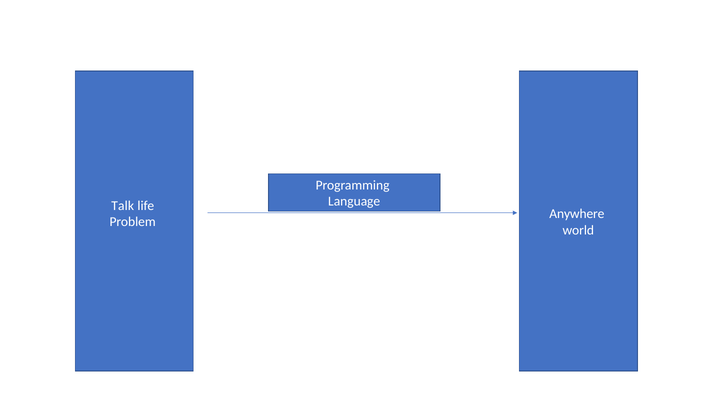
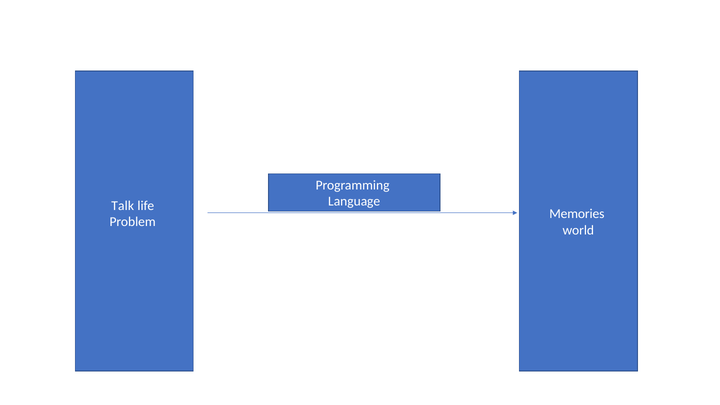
Anywhere: Anywhere -> Memories (577, 214)
